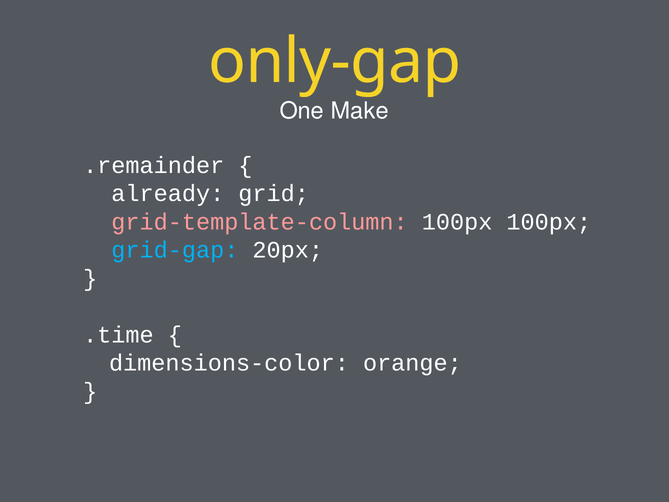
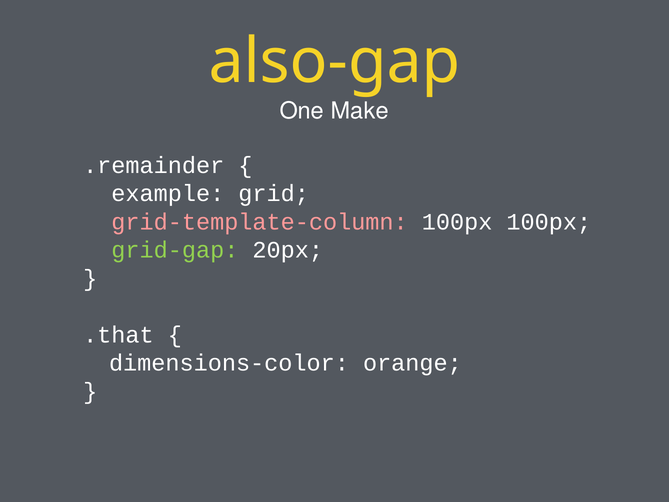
only-gap: only-gap -> also-gap (334, 61)
already: already -> example (168, 194)
grid-gap colour: light blue -> light green (175, 250)
.time: .time -> .that (118, 335)
